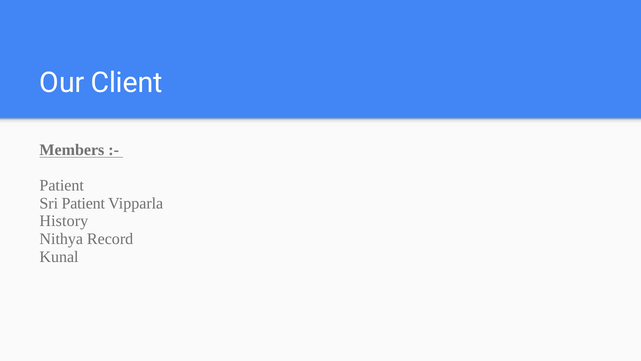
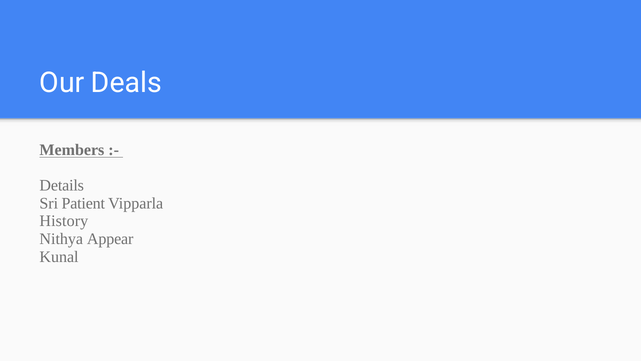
Client: Client -> Deals (127, 83)
Patient: Patient -> Details (62, 185)
Record: Record -> Appear (110, 239)
